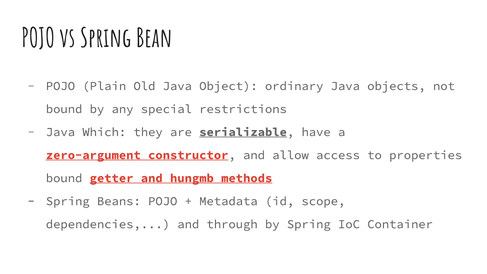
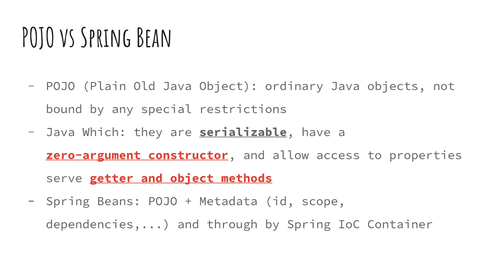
bound: bound -> serve (64, 178)
and hungmb: hungmb -> object (192, 178)
